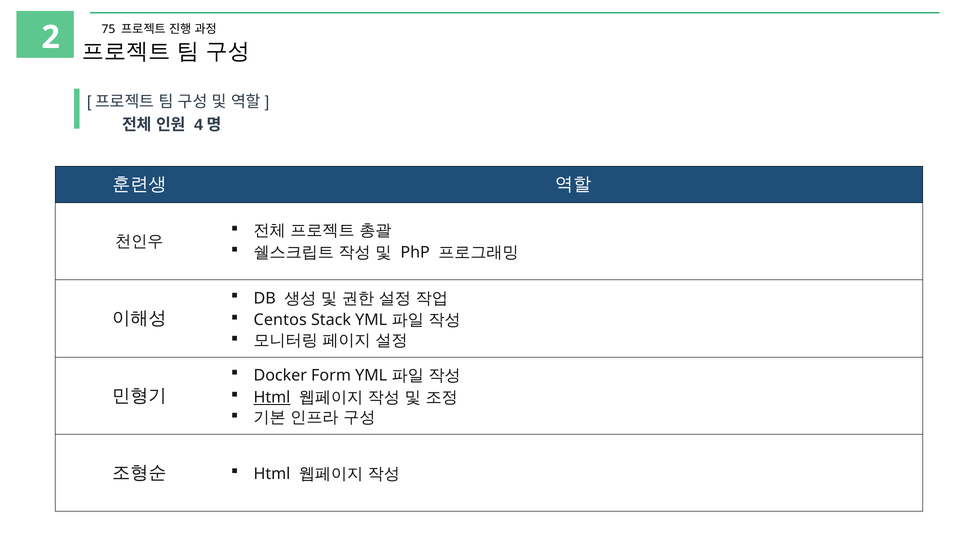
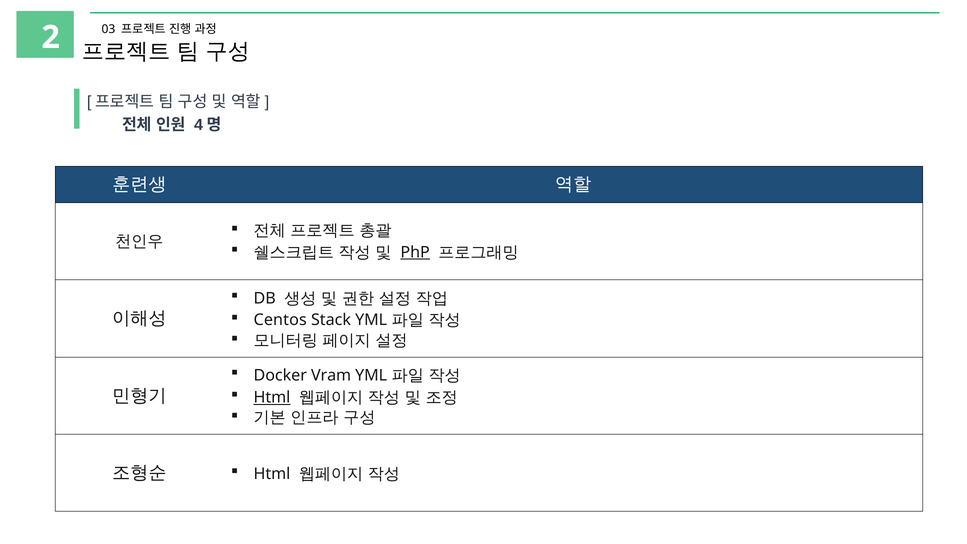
75: 75 -> 03 (108, 30)
PhP underline: none -> present (415, 252)
Form: Form -> Vram (331, 375)
